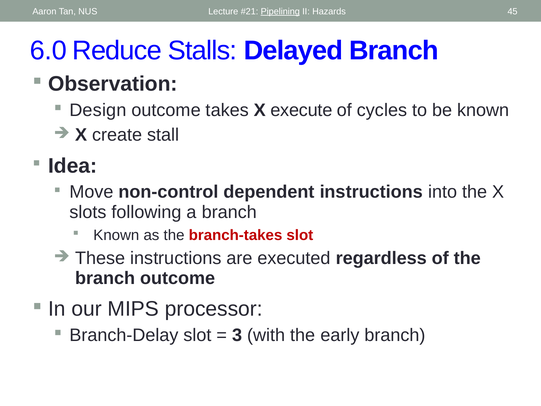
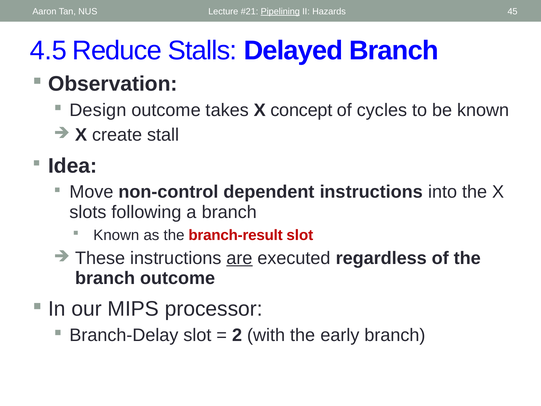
6.0: 6.0 -> 4.5 (48, 51)
execute: execute -> concept (301, 110)
branch-takes: branch-takes -> branch-result (236, 235)
are underline: none -> present (239, 258)
3: 3 -> 2 (237, 335)
